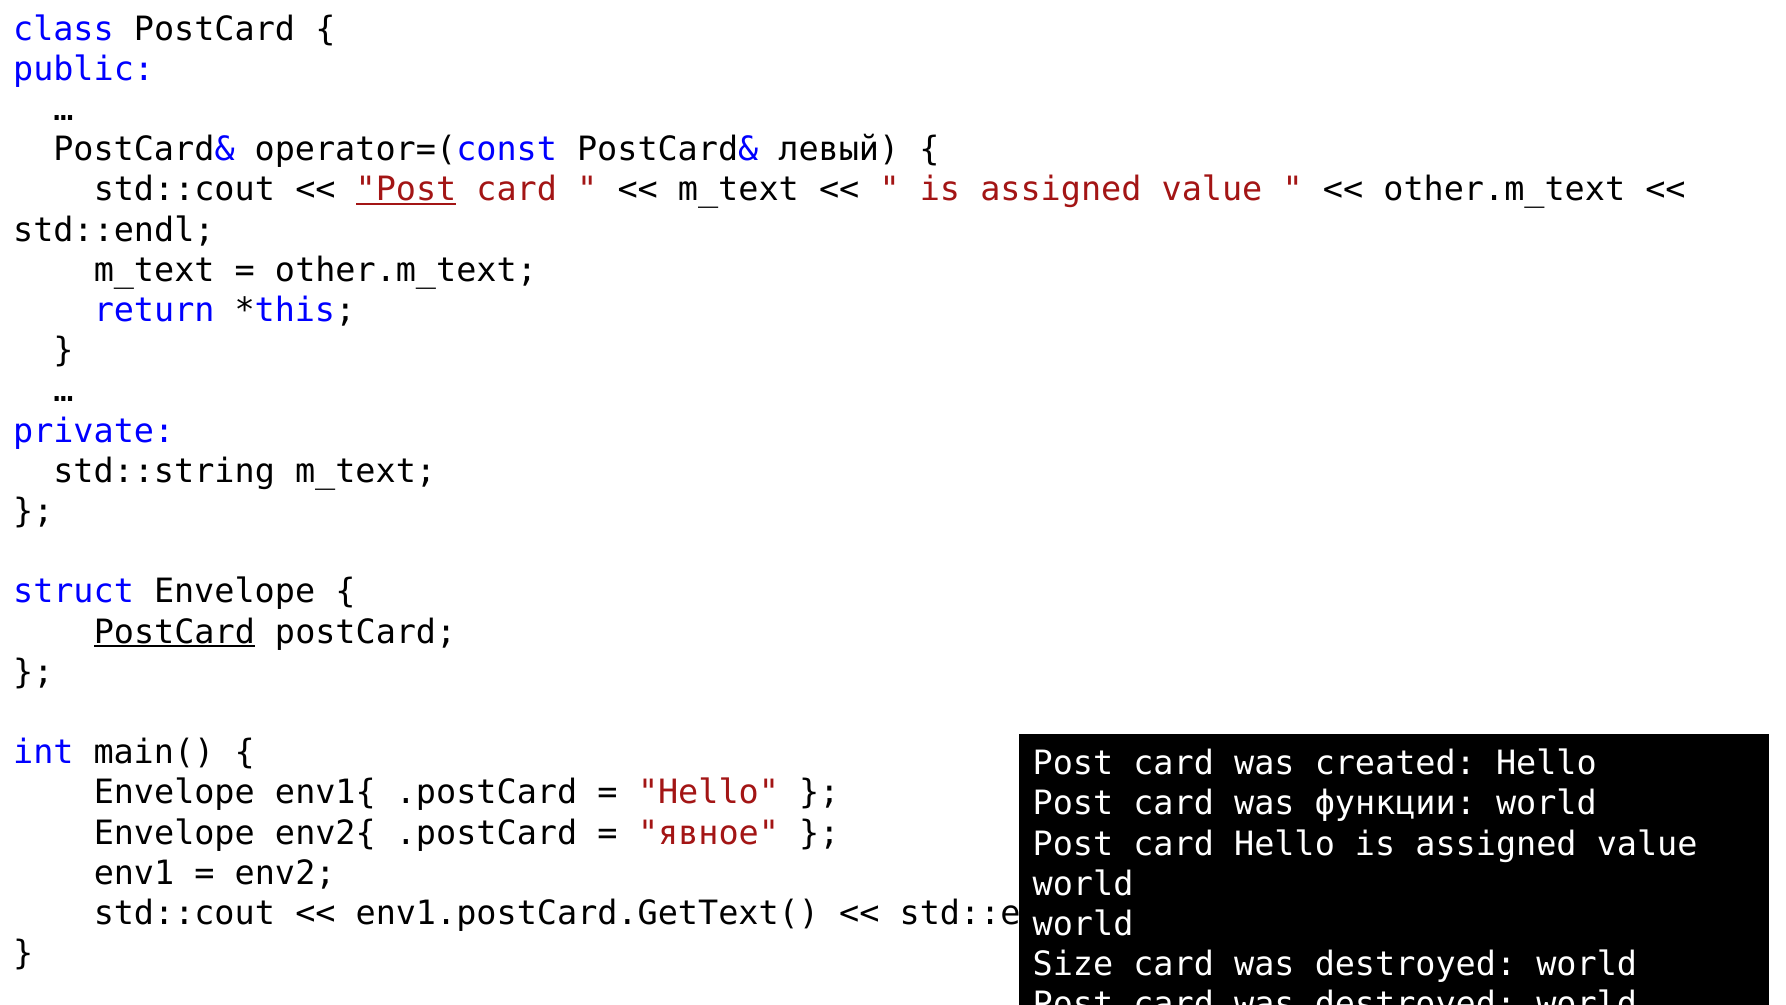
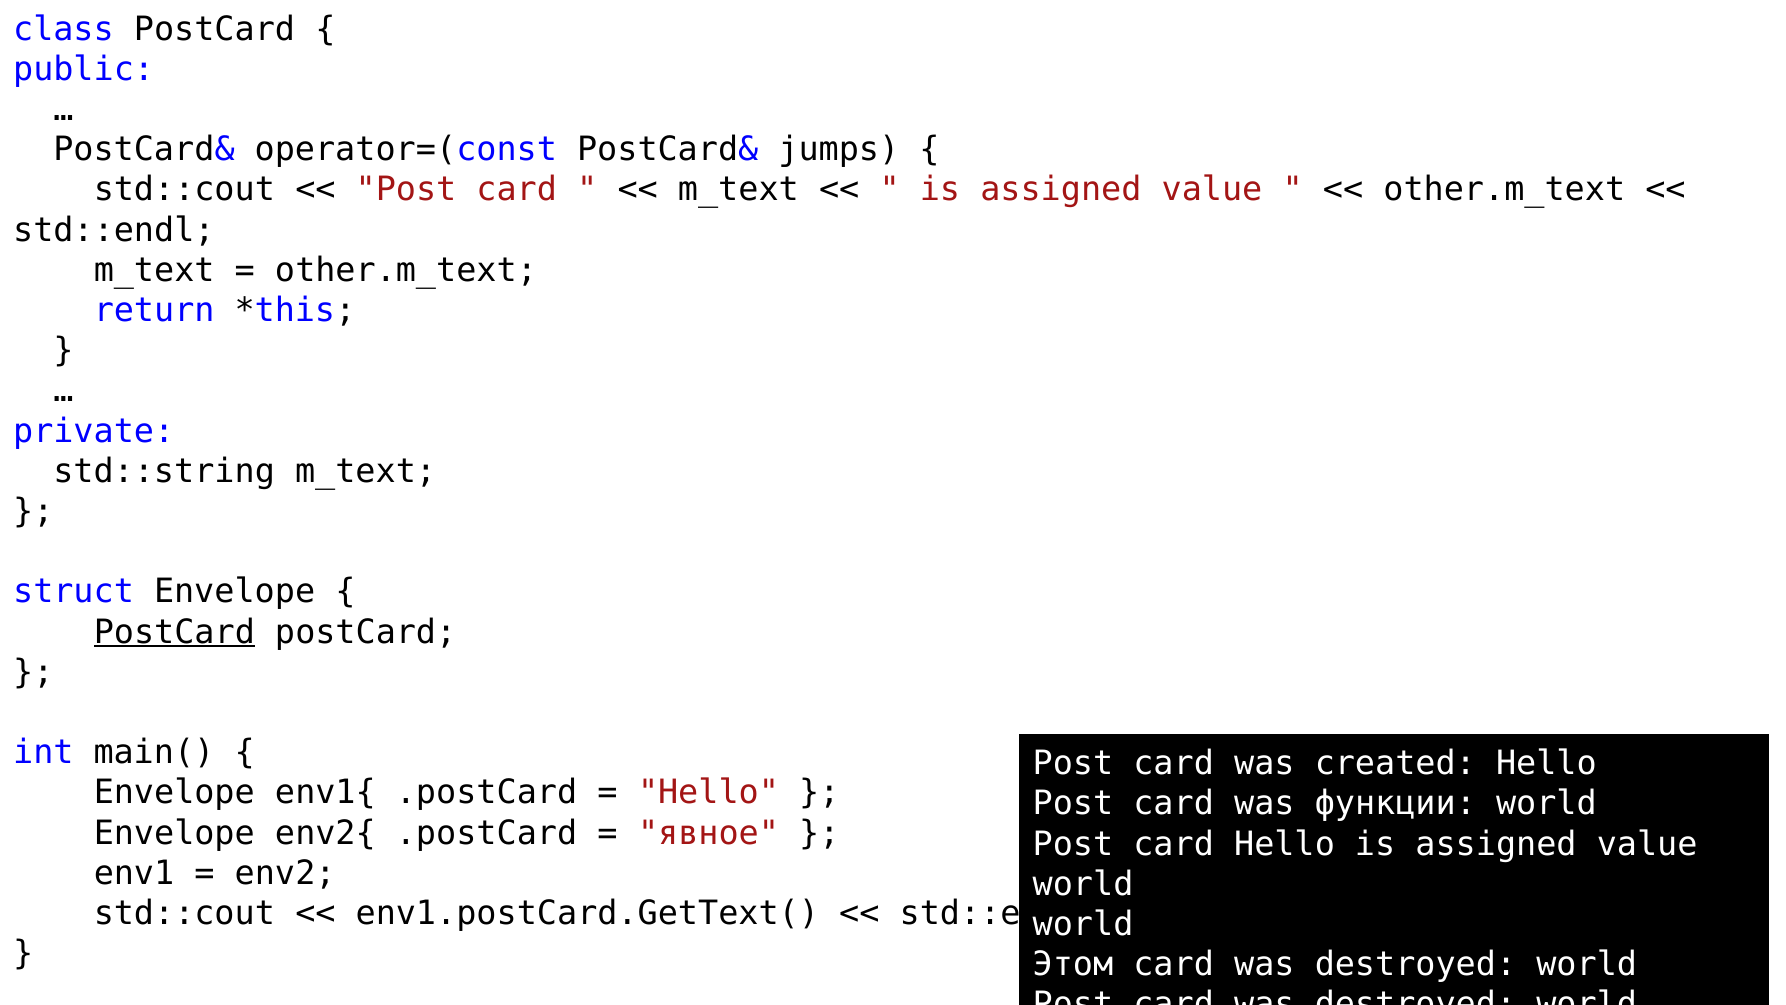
левый: левый -> jumps (839, 150)
Post underline: present -> none (406, 190)
Size: Size -> Этом (1073, 964)
